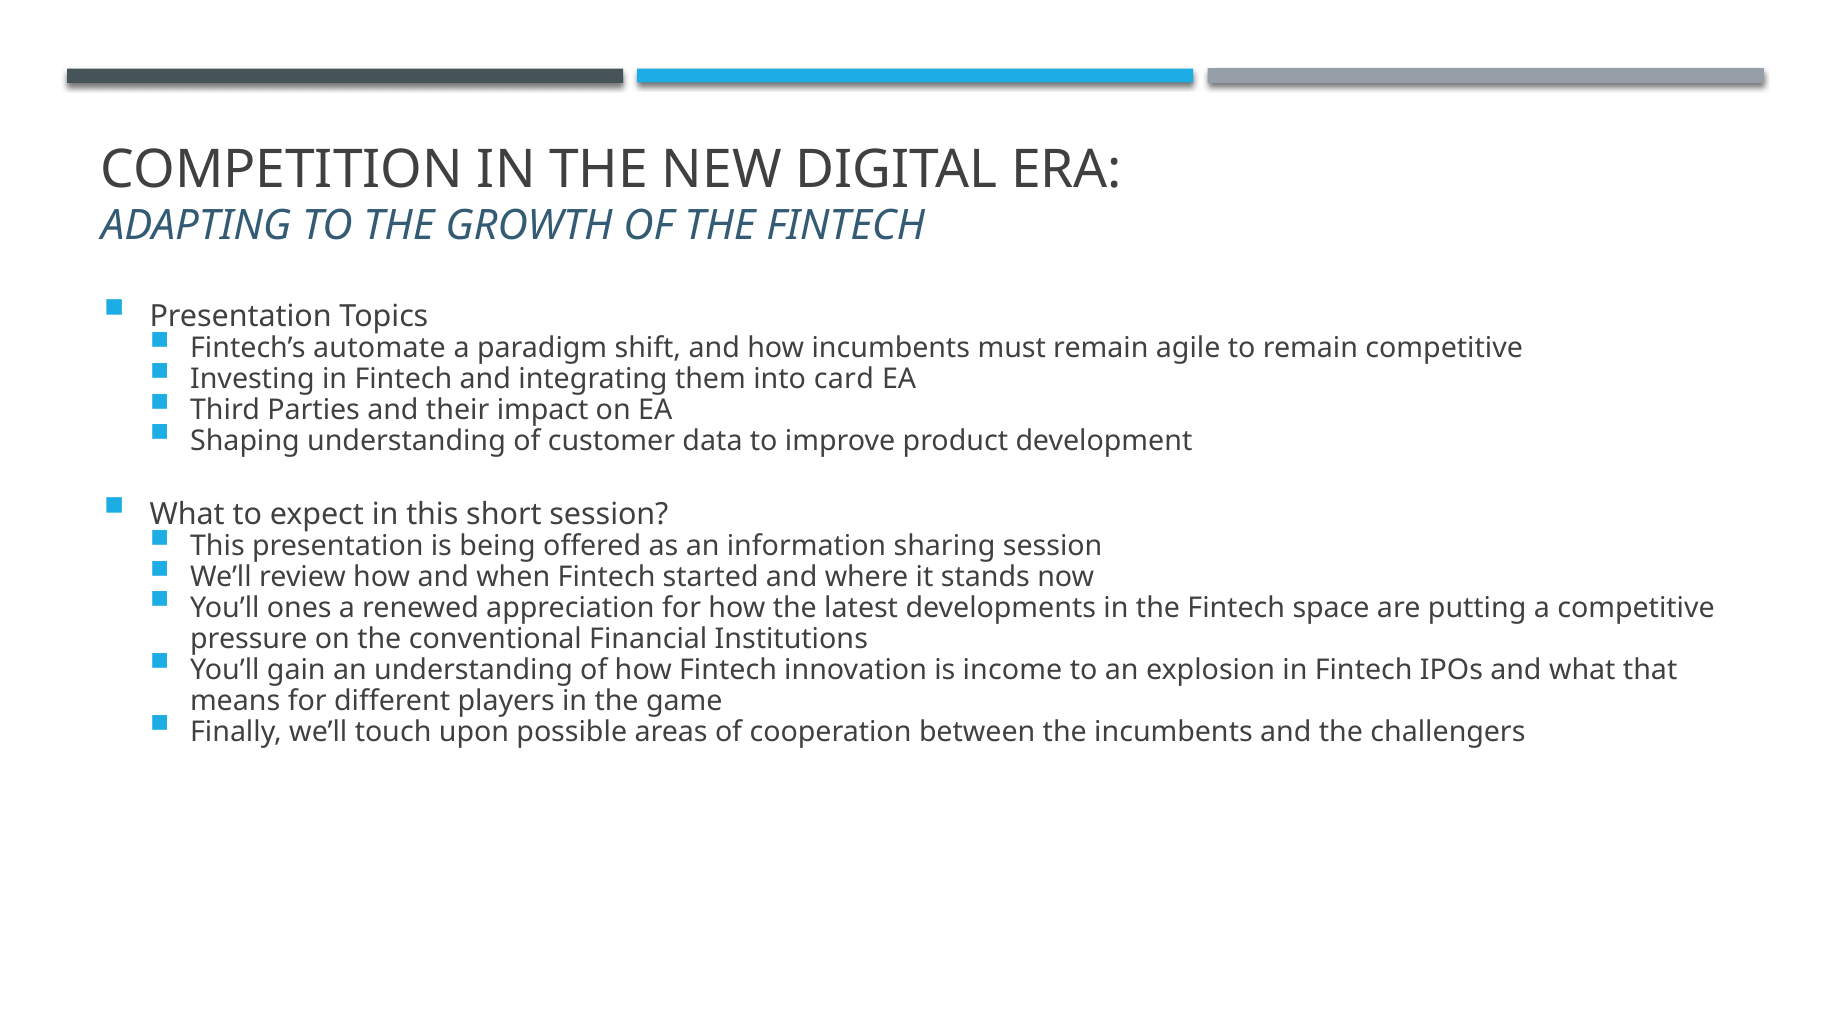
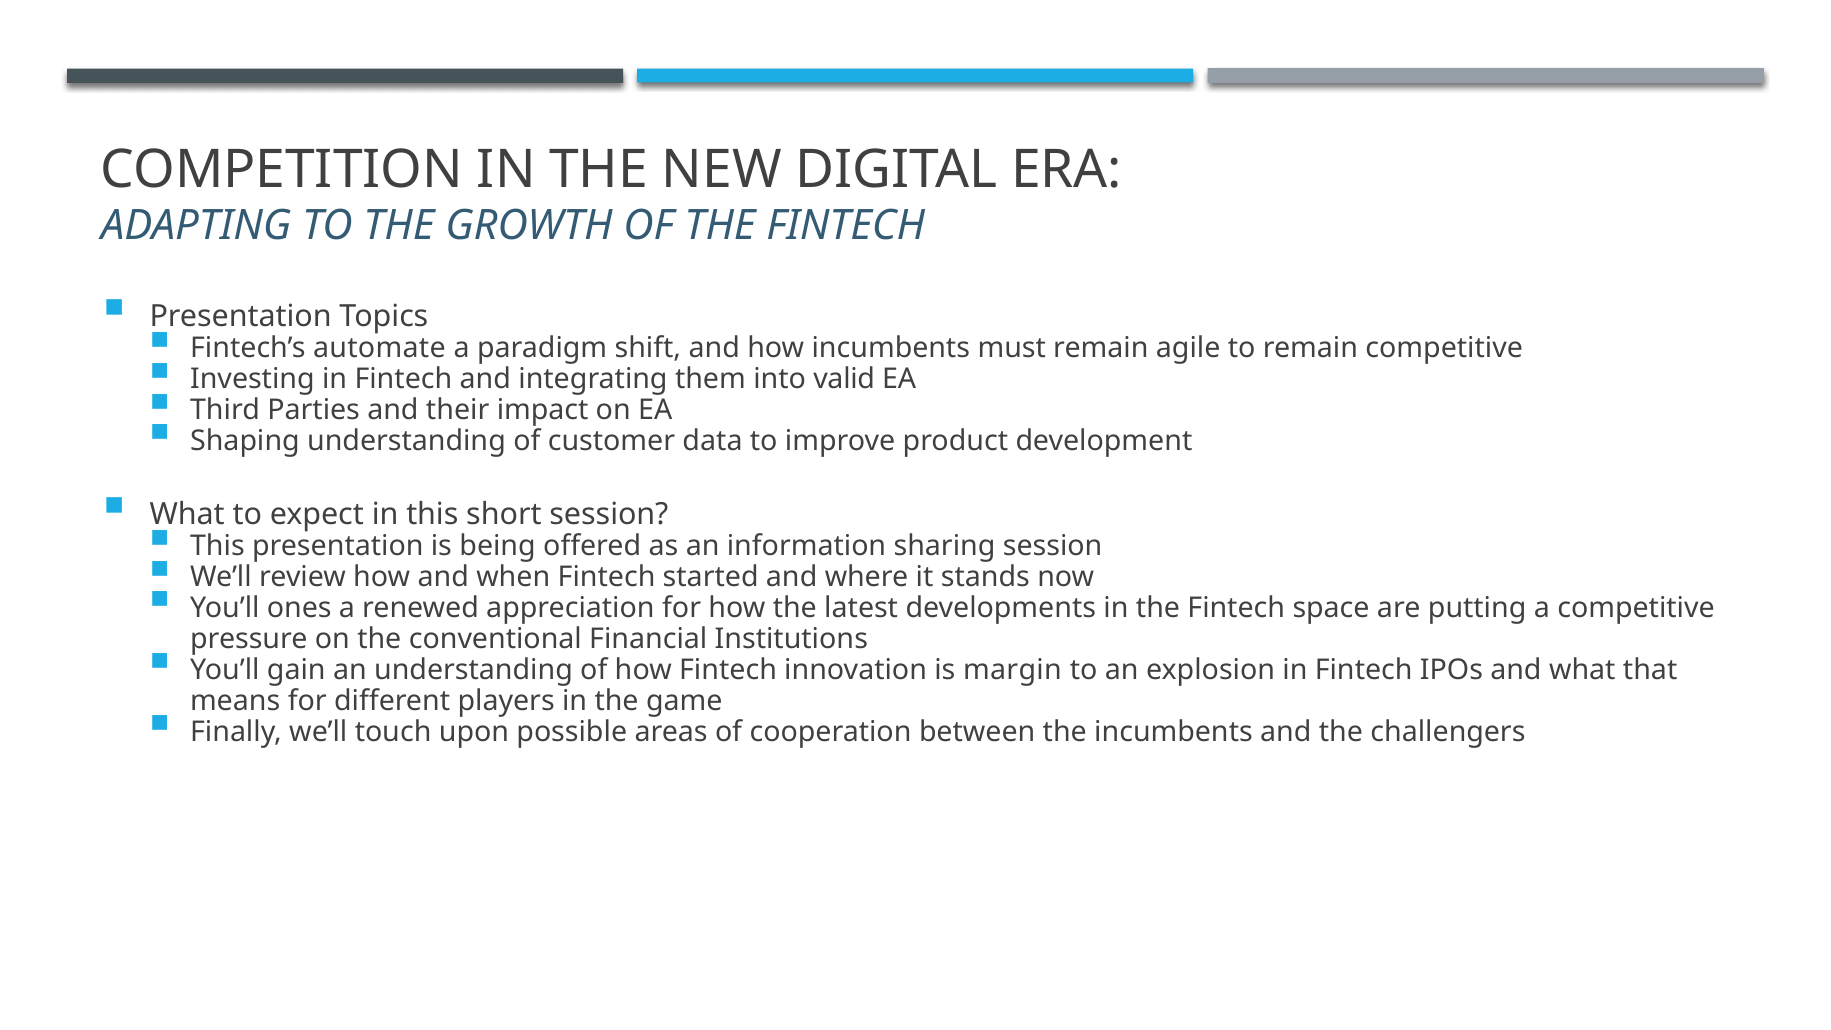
card: card -> valid (844, 379)
income: income -> margin (1012, 670)
